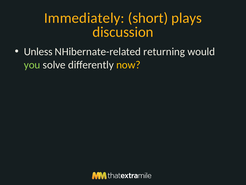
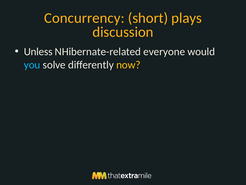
Immediately: Immediately -> Concurrency (84, 18)
returning: returning -> everyone (164, 52)
you colour: light green -> light blue (32, 65)
